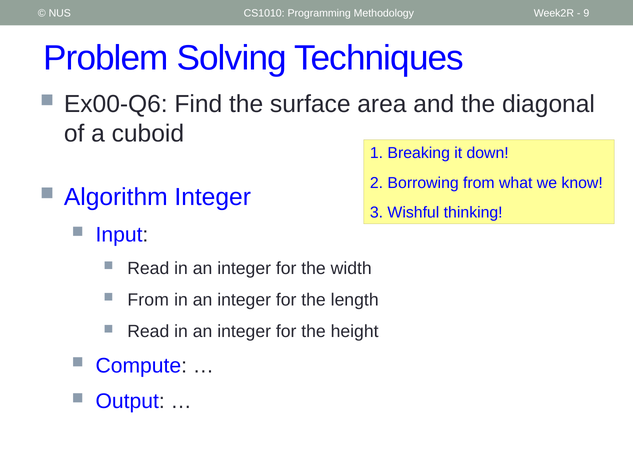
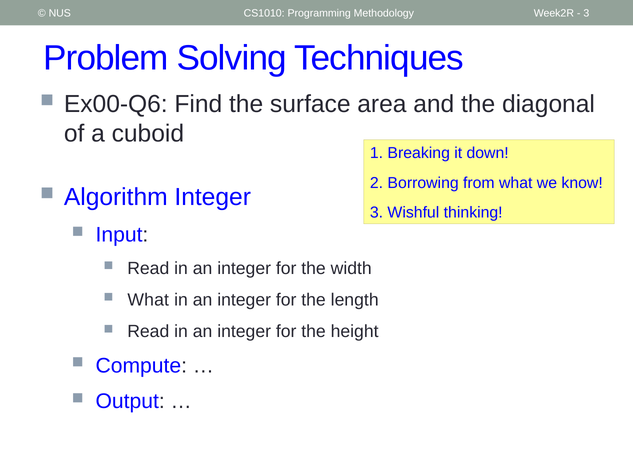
9: 9 -> 3 (586, 13)
From: From -> What (148, 300)
